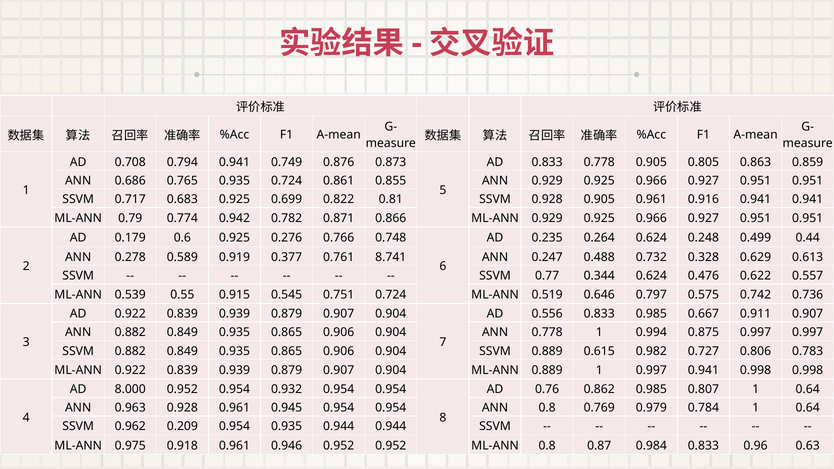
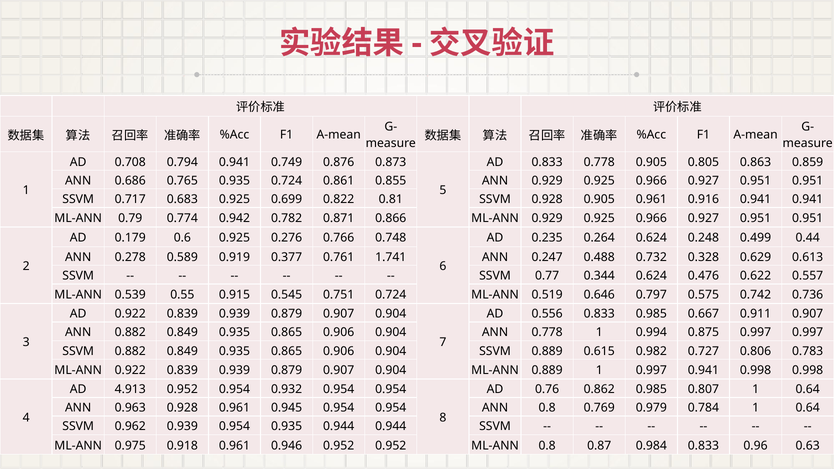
8.741: 8.741 -> 1.741 (391, 257)
8.000: 8.000 -> 4.913 (130, 389)
0.962 0.209: 0.209 -> 0.939 (182, 426)
